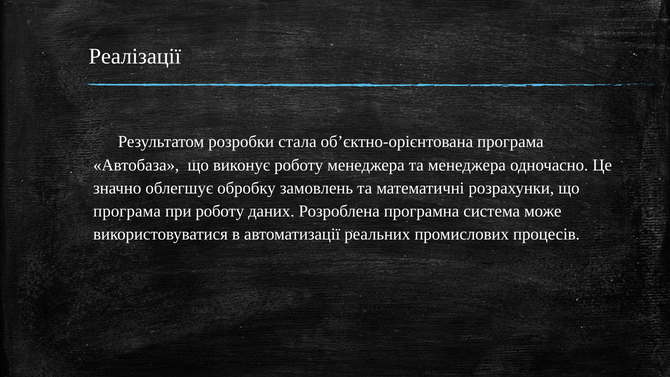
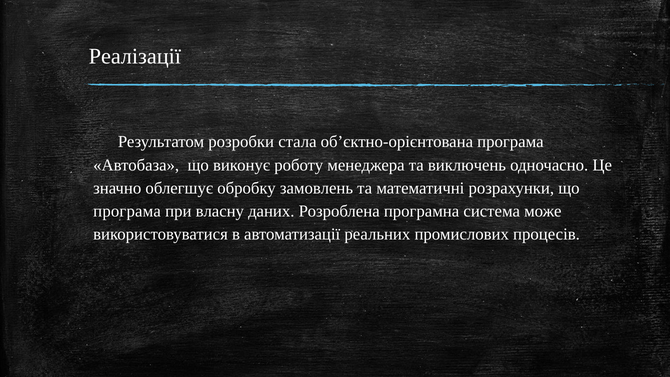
та менеджера: менеджера -> виключень (467, 165)
при роботу: роботу -> власну (220, 211)
